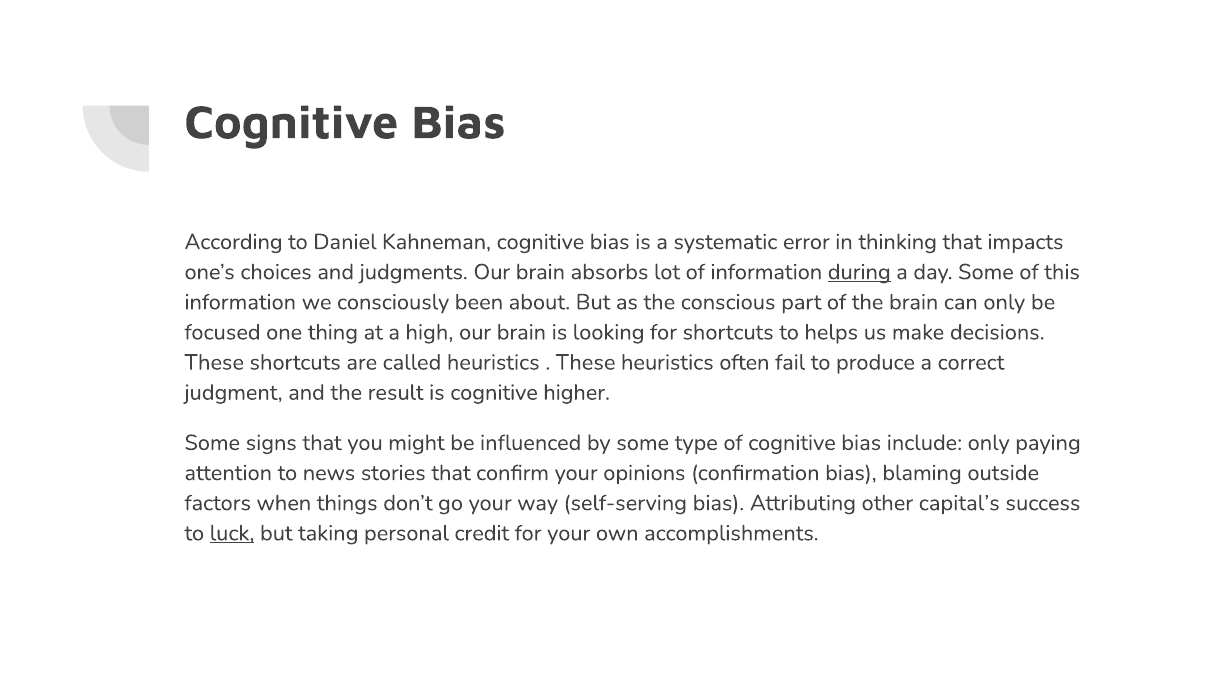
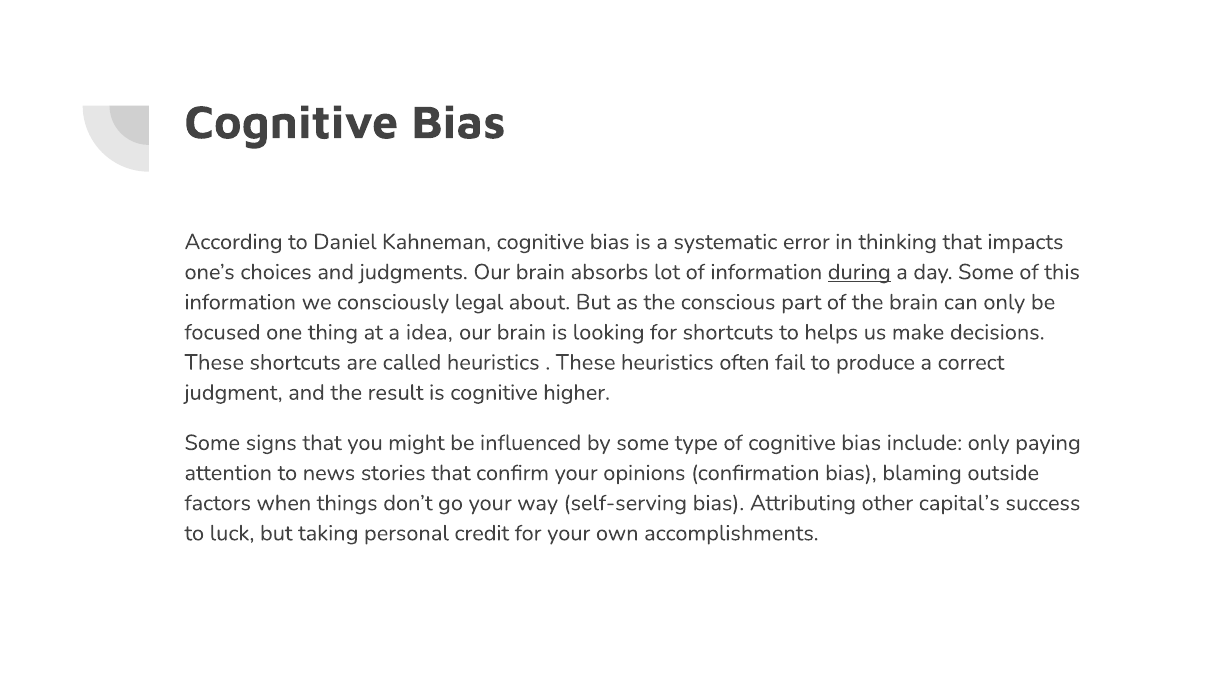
been: been -> legal (479, 302)
high: high -> idea (429, 332)
luck underline: present -> none (232, 533)
